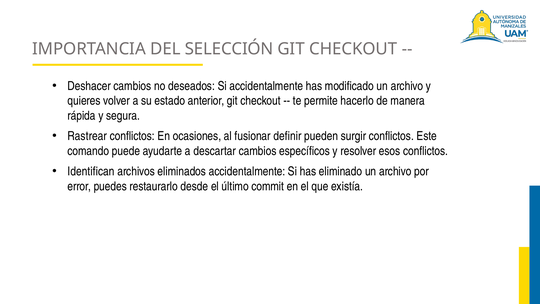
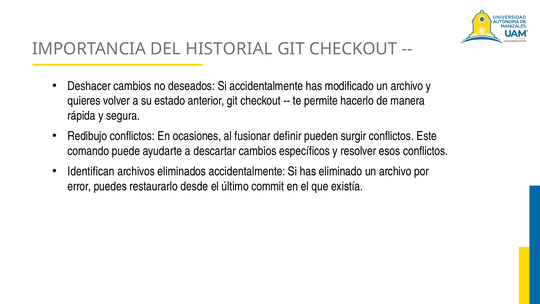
SELECCIÓN: SELECCIÓN -> HISTORIAL (229, 49)
Rastrear: Rastrear -> Redibujo (87, 136)
